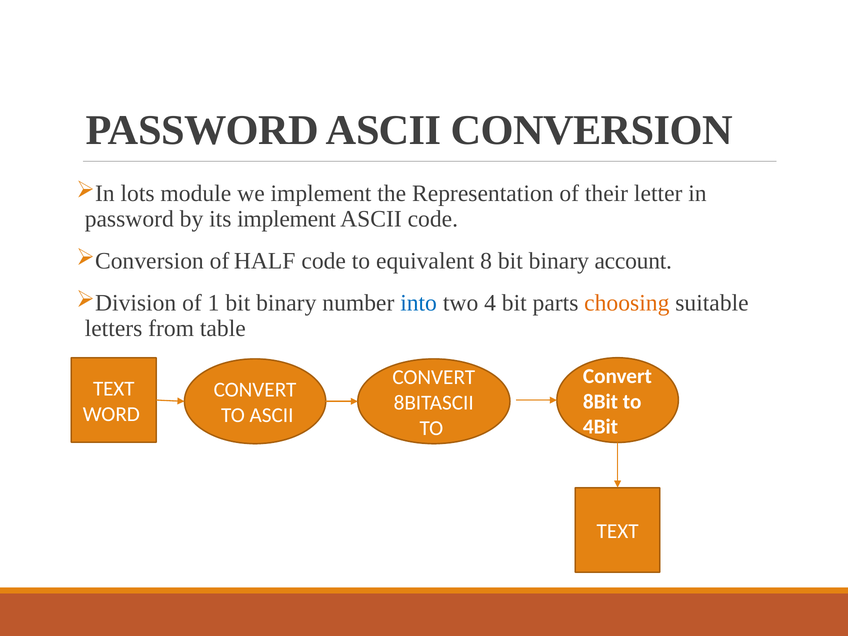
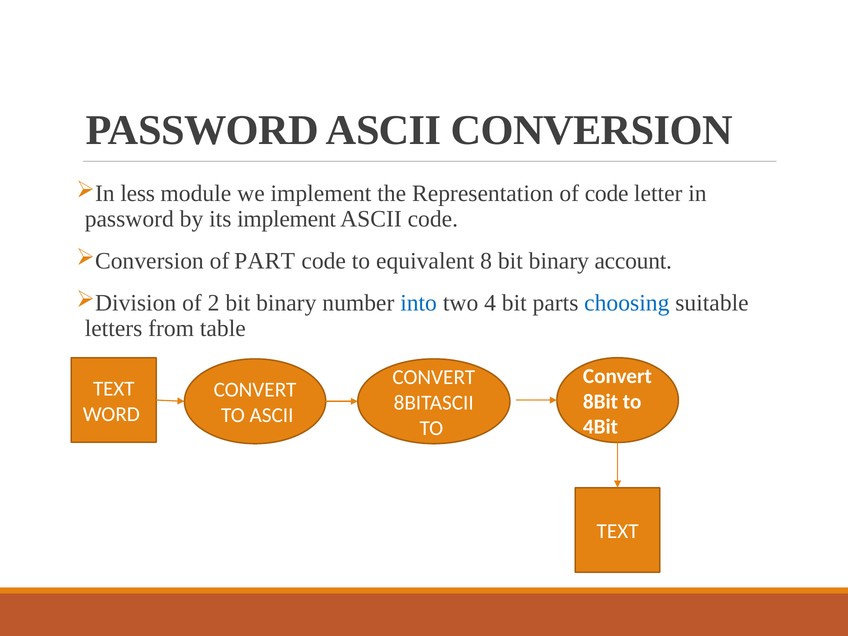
lots: lots -> less (138, 194)
of their: their -> code (607, 194)
HALF: HALF -> PART (265, 261)
1: 1 -> 2 (214, 303)
choosing colour: orange -> blue (627, 303)
